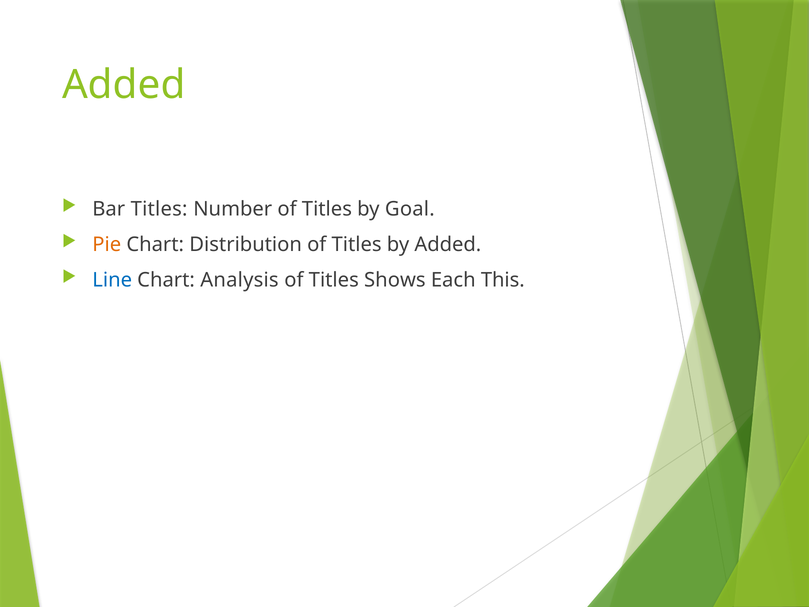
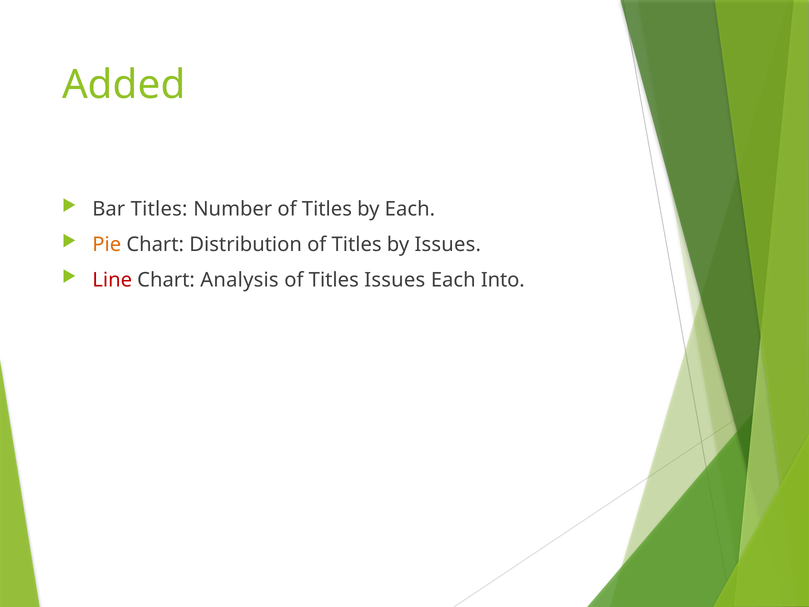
by Goal: Goal -> Each (410, 209)
by Added: Added -> Issues (448, 244)
Line colour: blue -> red (112, 280)
Titles Shows: Shows -> Issues (395, 280)
This: This -> Into (503, 280)
